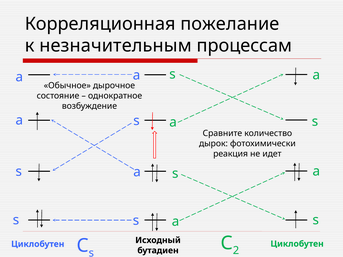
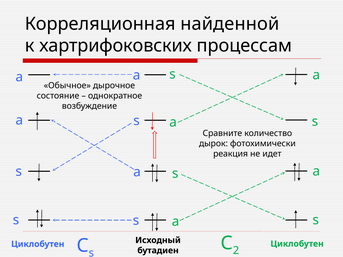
пожелание: пожелание -> найденной (230, 24)
незначительным: незначительным -> хартрифоковских (116, 46)
